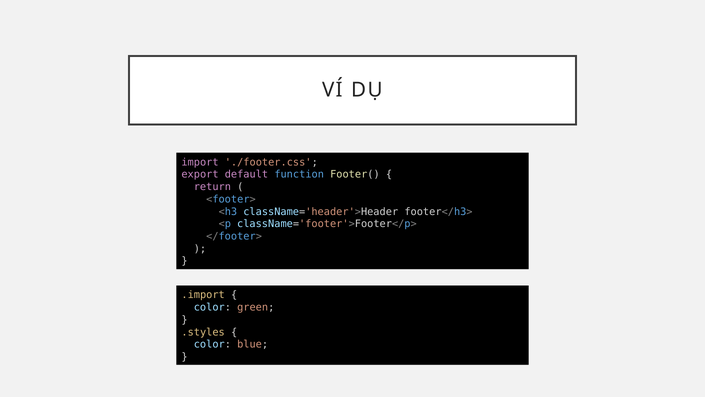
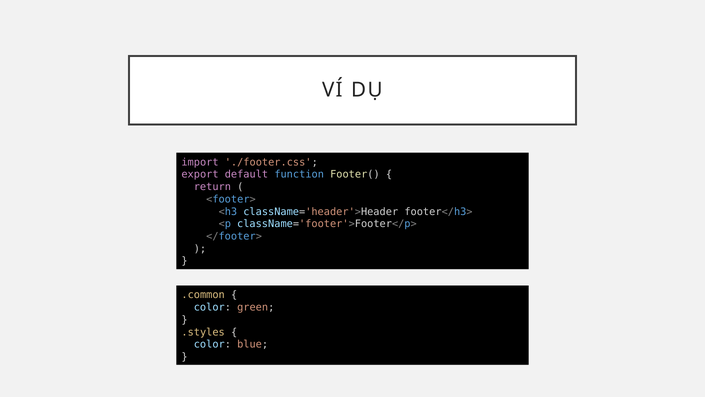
.import: .import -> .common (203, 295)
